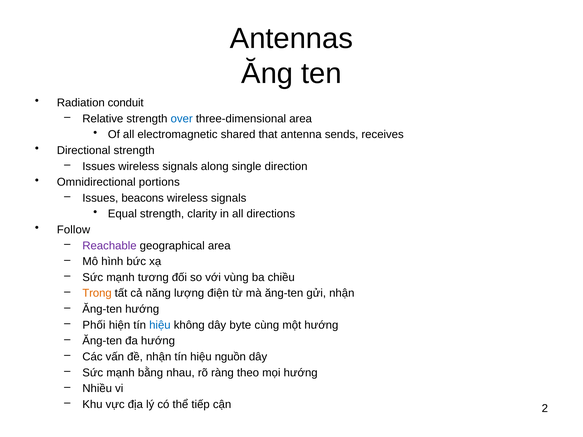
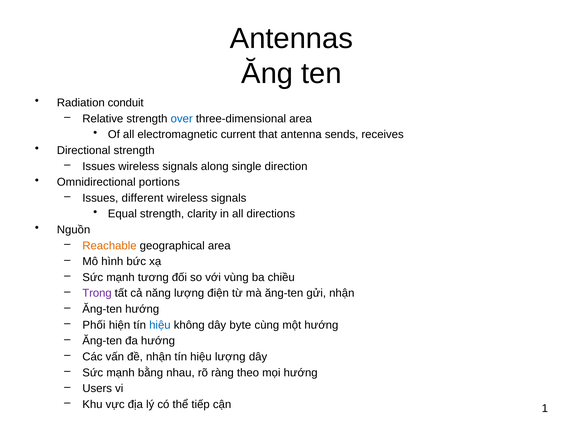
shared: shared -> current (238, 135)
beacons: beacons -> different (143, 198)
Follow: Follow -> Nguồn (74, 230)
Reachable colour: purple -> orange (109, 246)
Trong colour: orange -> purple (97, 293)
hiệu nguồn: nguồn -> lượng (230, 357)
Nhiều: Nhiều -> Users (97, 389)
2: 2 -> 1 (545, 409)
